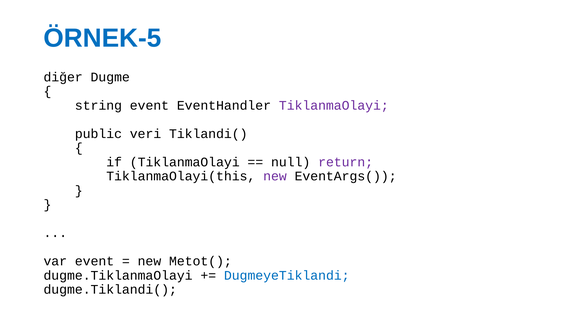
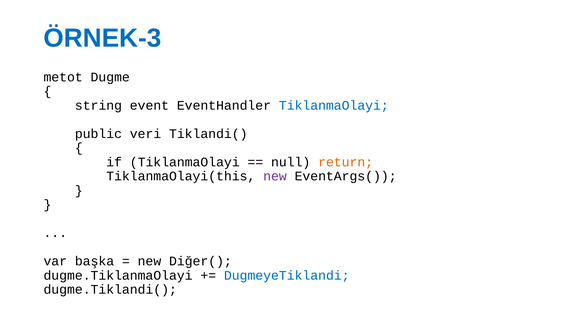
ÖRNEK-5: ÖRNEK-5 -> ÖRNEK-3 (103, 38)
diğer: diğer -> metot (63, 77)
TiklanmaOlayi colour: purple -> blue (334, 105)
return colour: purple -> orange (346, 162)
var event: event -> başka (95, 261)
Metot(: Metot( -> Diğer( (200, 261)
